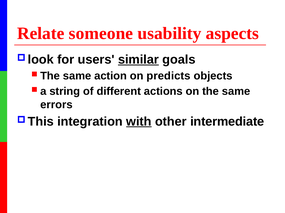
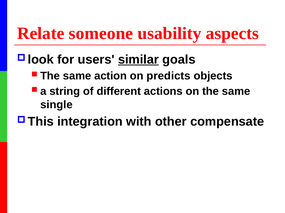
errors: errors -> single (56, 105)
with underline: present -> none (139, 122)
intermediate: intermediate -> compensate (227, 122)
